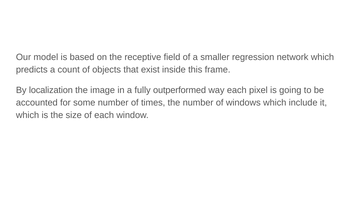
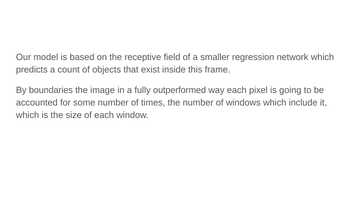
localization: localization -> boundaries (51, 90)
